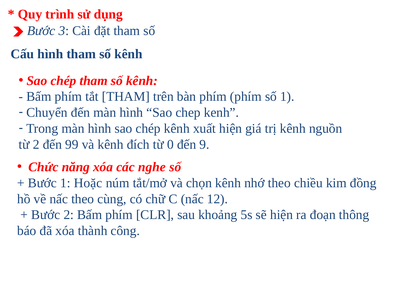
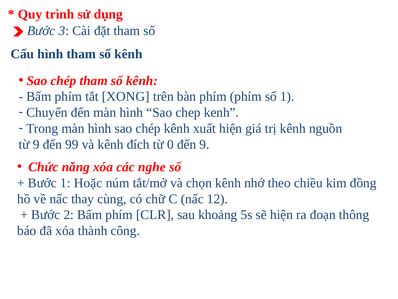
tắt THAM: THAM -> XONG (126, 96)
từ 2: 2 -> 9 (36, 144)
nấc theo: theo -> thay (83, 199)
